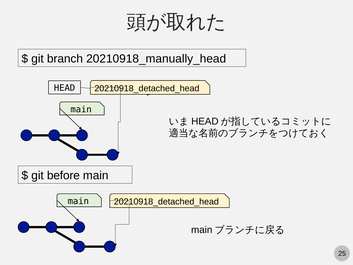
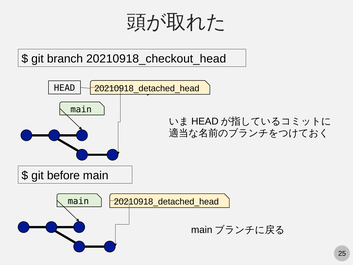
20210918_manually_head: 20210918_manually_head -> 20210918_checkout_head (156, 59)
